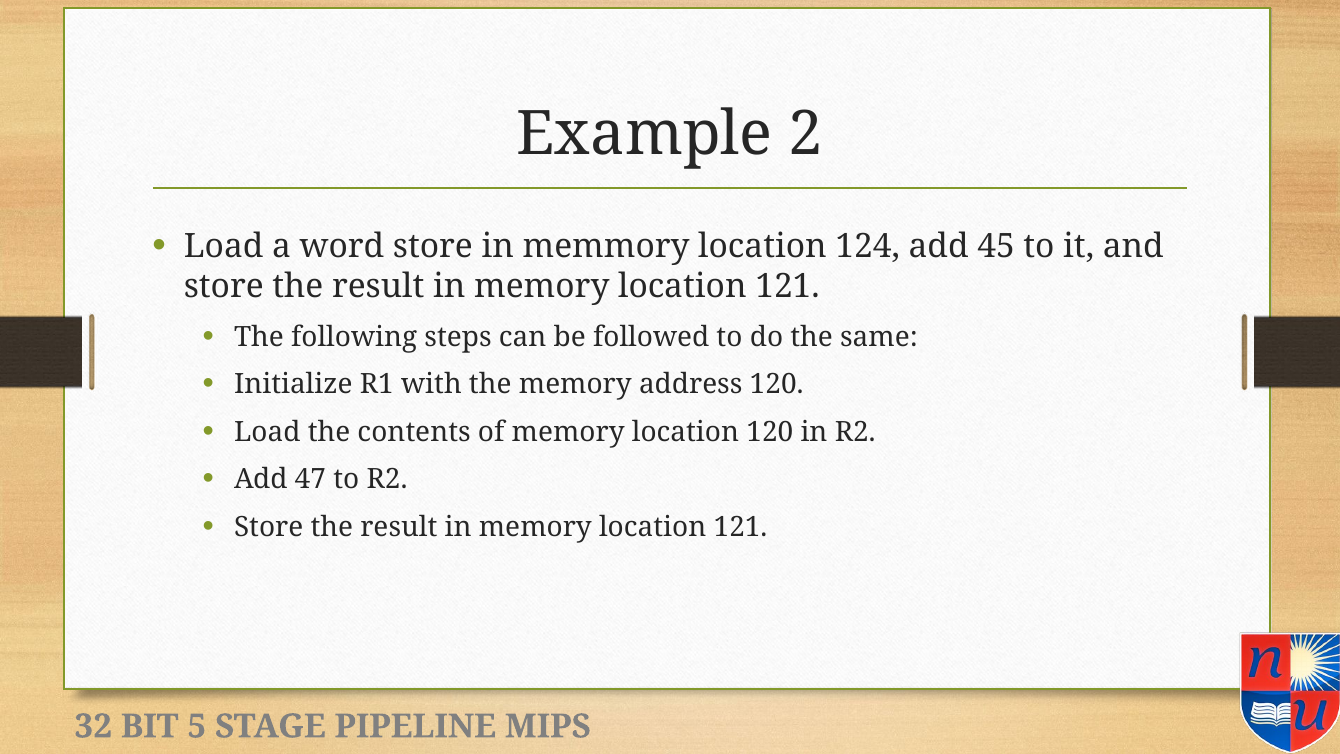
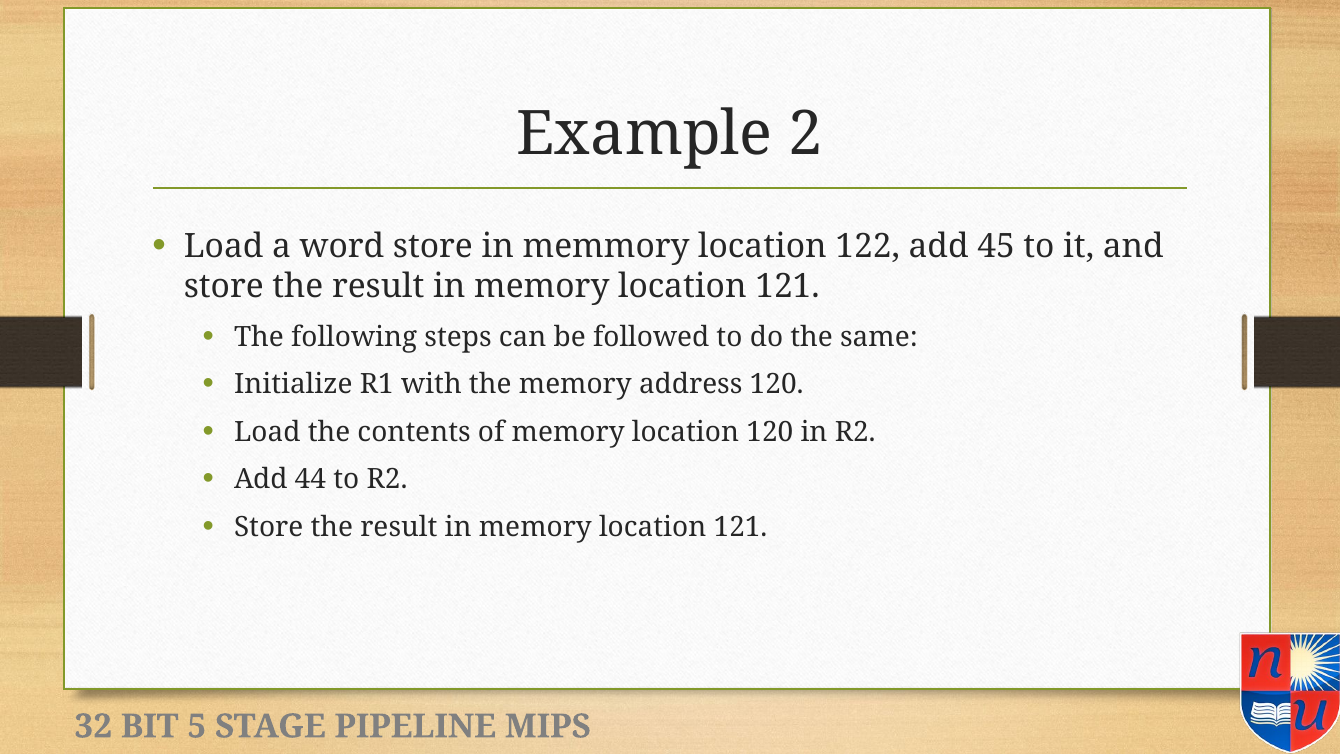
124: 124 -> 122 (868, 246)
47: 47 -> 44 (310, 479)
